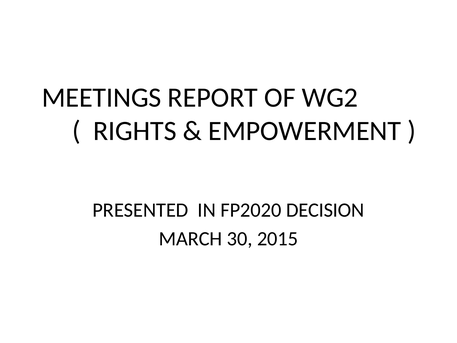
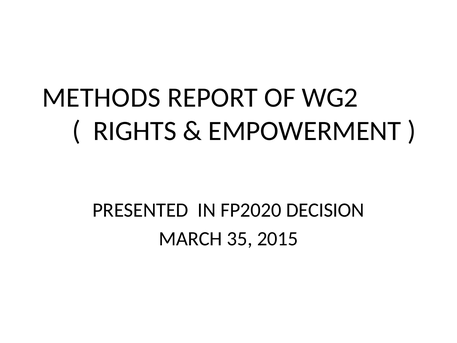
MEETINGS: MEETINGS -> METHODS (101, 97)
30: 30 -> 35 (240, 239)
